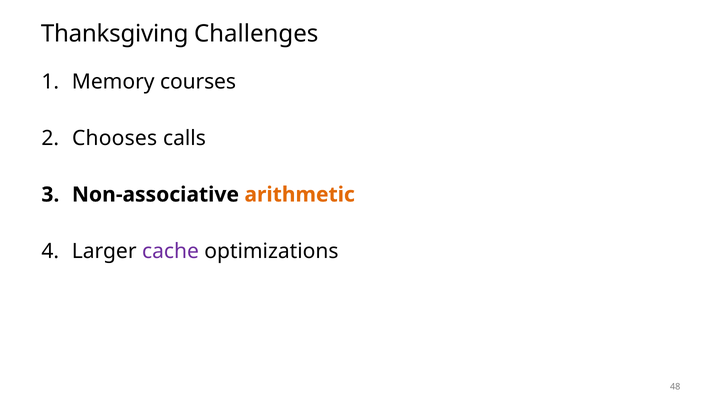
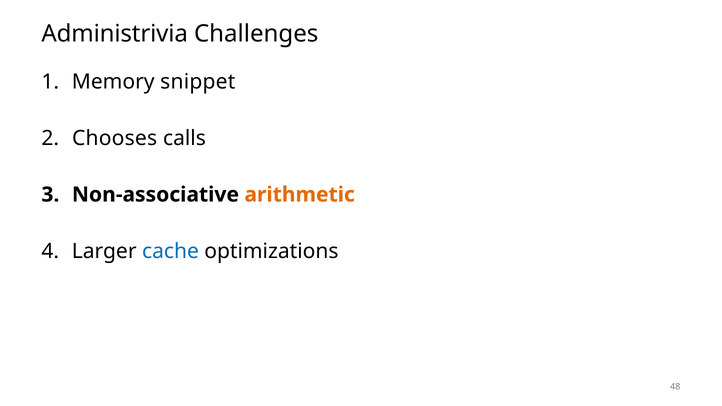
Thanksgiving: Thanksgiving -> Administrivia (115, 34)
courses: courses -> snippet (198, 82)
cache colour: purple -> blue (170, 251)
